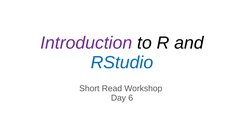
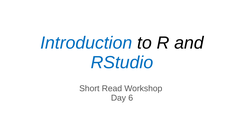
Introduction colour: purple -> blue (86, 43)
